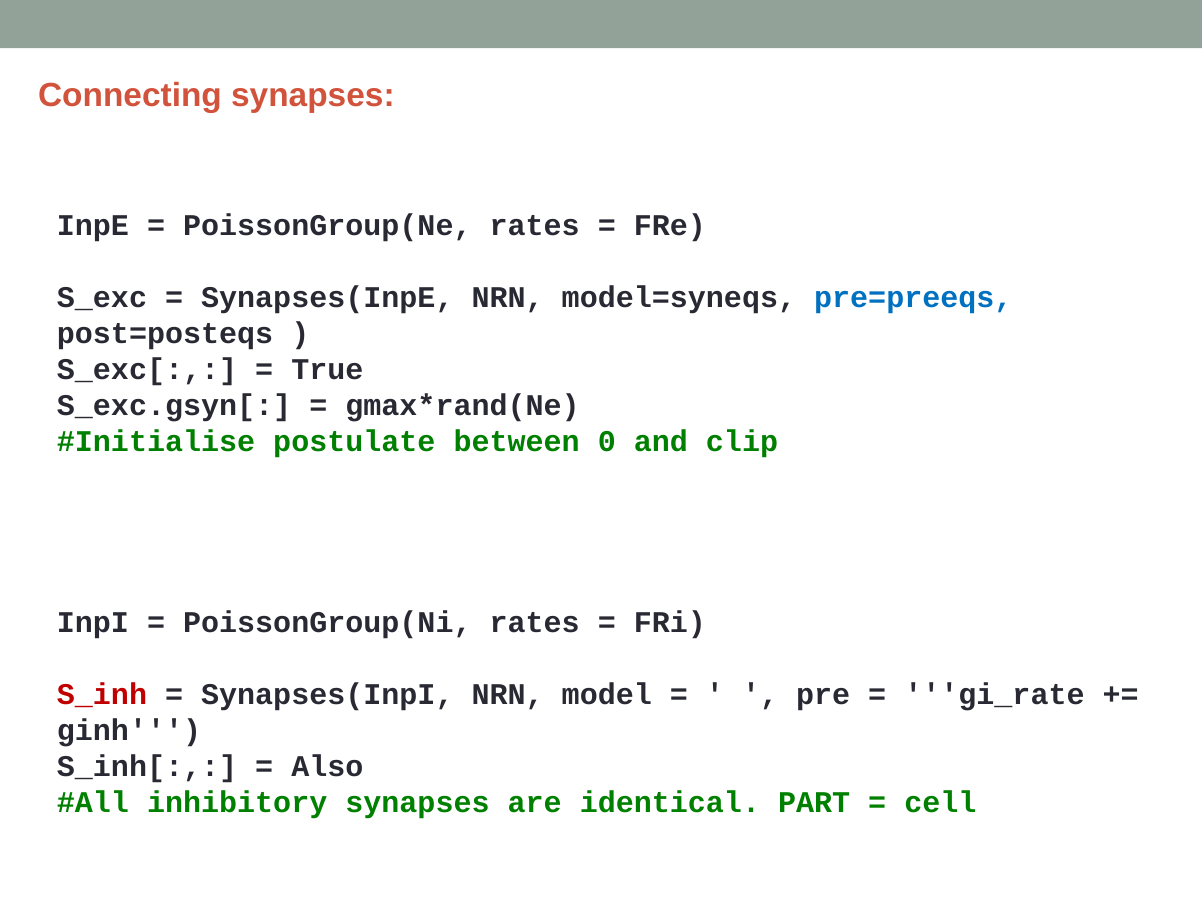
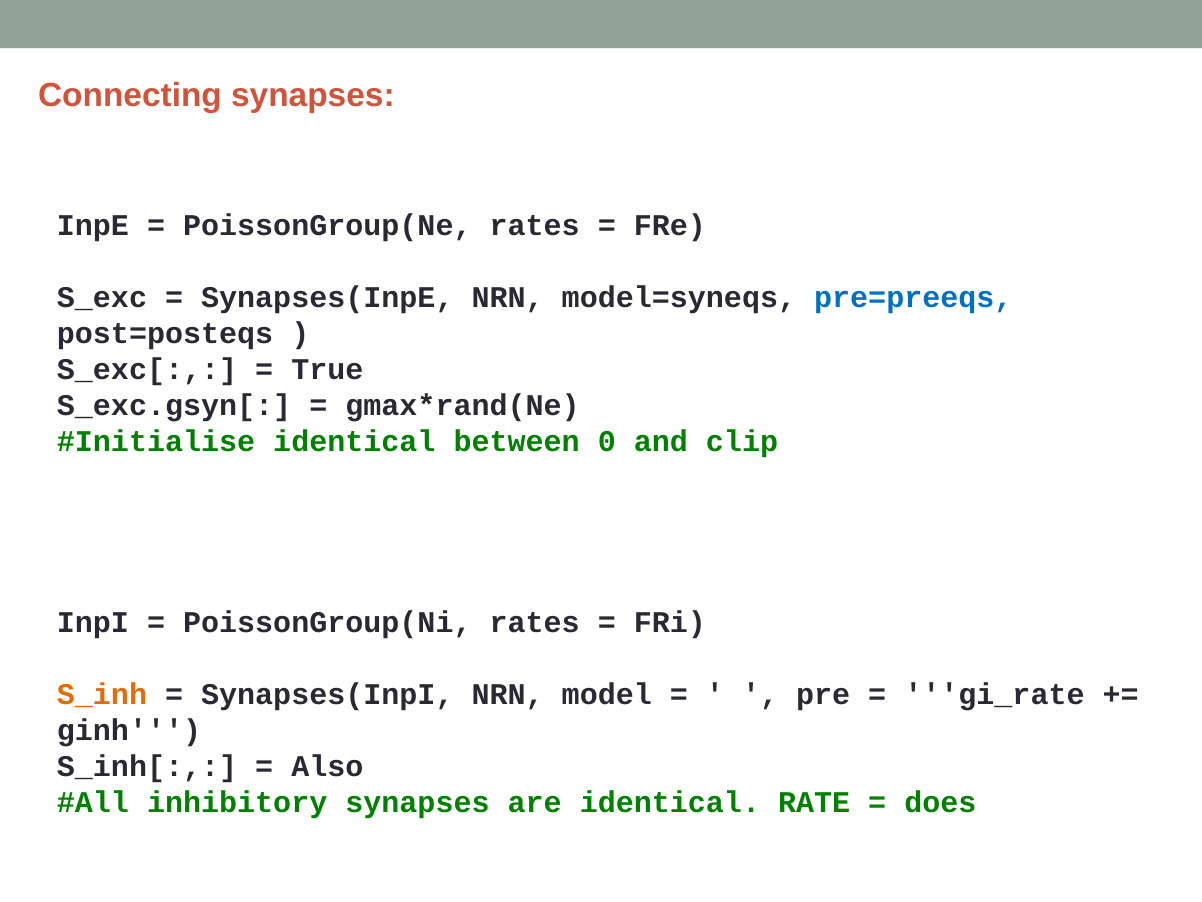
postulate: postulate -> identical (354, 442)
S_inh colour: red -> orange (102, 694)
PART: PART -> RATE (814, 802)
cell: cell -> does (940, 802)
